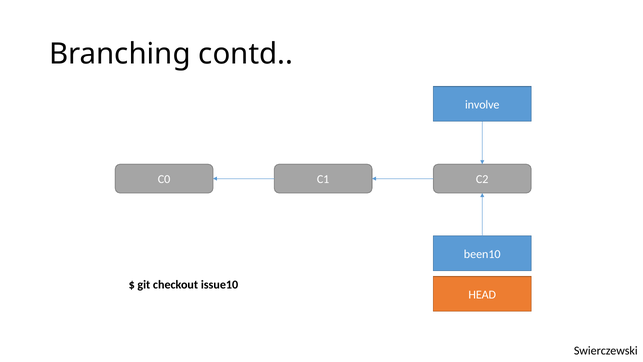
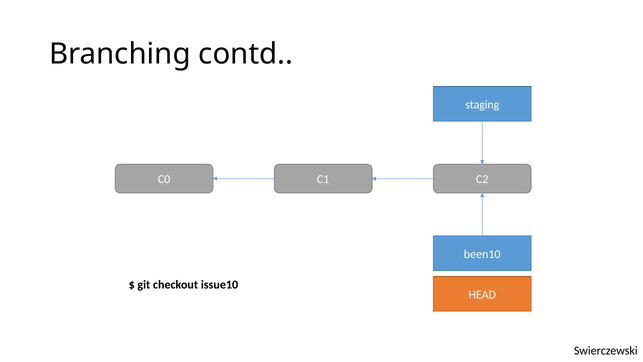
involve: involve -> staging (482, 105)
